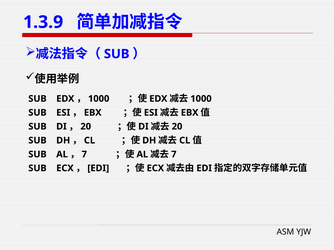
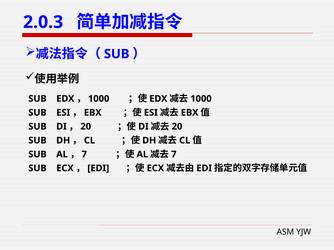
1.3.9: 1.3.9 -> 2.0.3 (43, 22)
